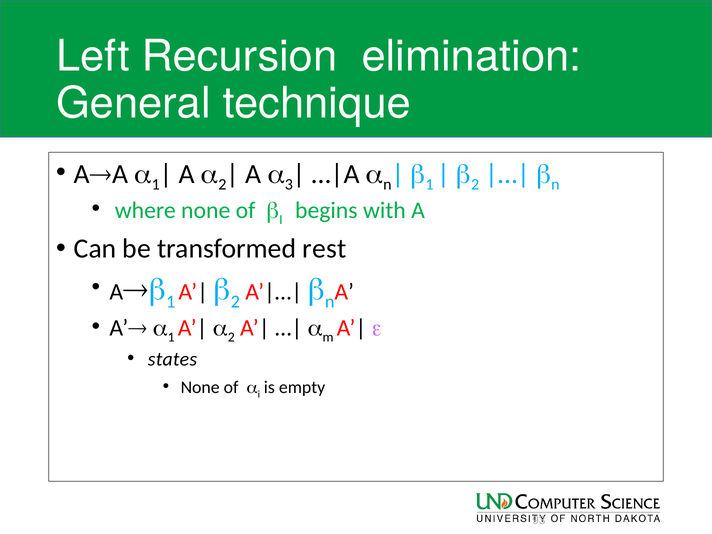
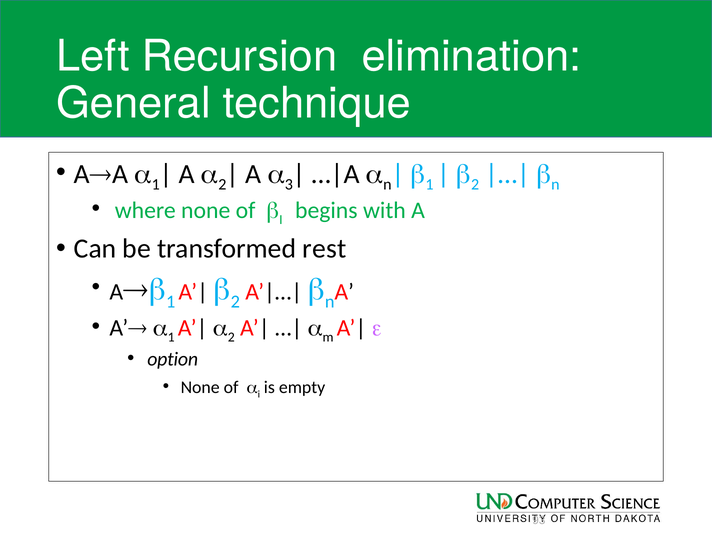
states: states -> option (173, 359)
